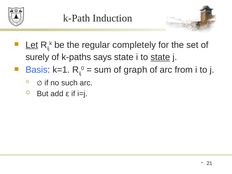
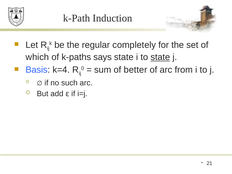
Let underline: present -> none (32, 45)
surely: surely -> which (37, 57)
graph: graph -> better (135, 70)
k=1: k=1 -> k=4 (61, 70)
